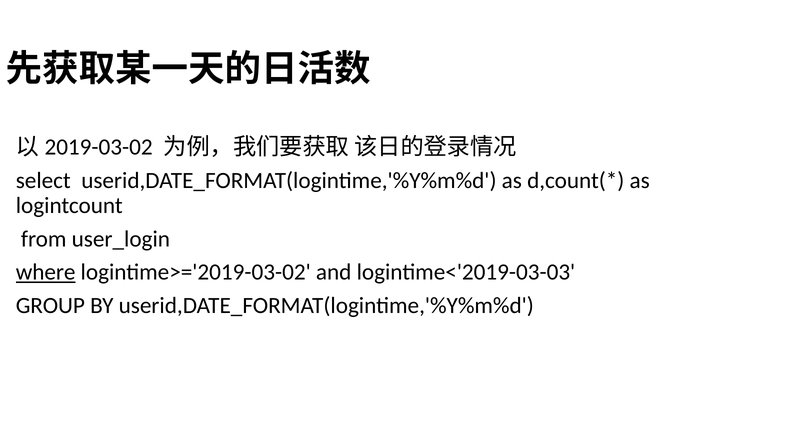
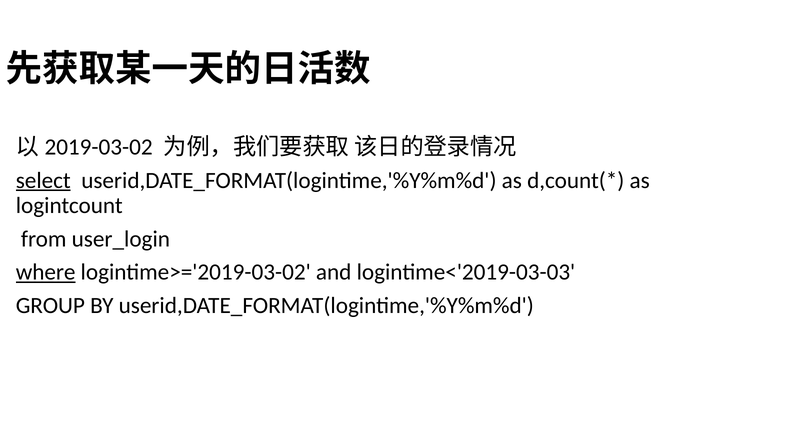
select underline: none -> present (43, 180)
